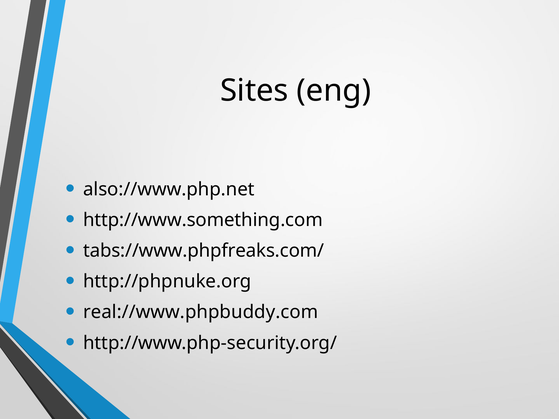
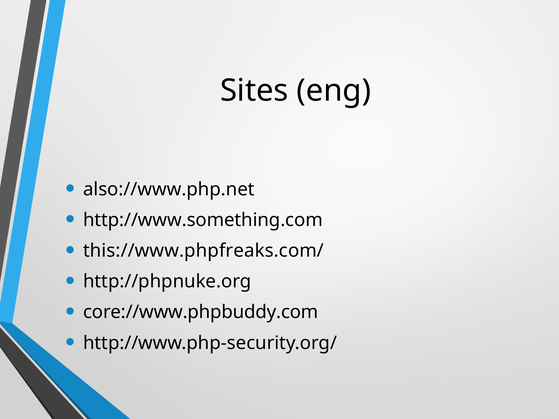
tabs://www.phpfreaks.com/: tabs://www.phpfreaks.com/ -> this://www.phpfreaks.com/ (204, 251)
real://www.phpbuddy.com: real://www.phpbuddy.com -> core://www.phpbuddy.com (201, 312)
